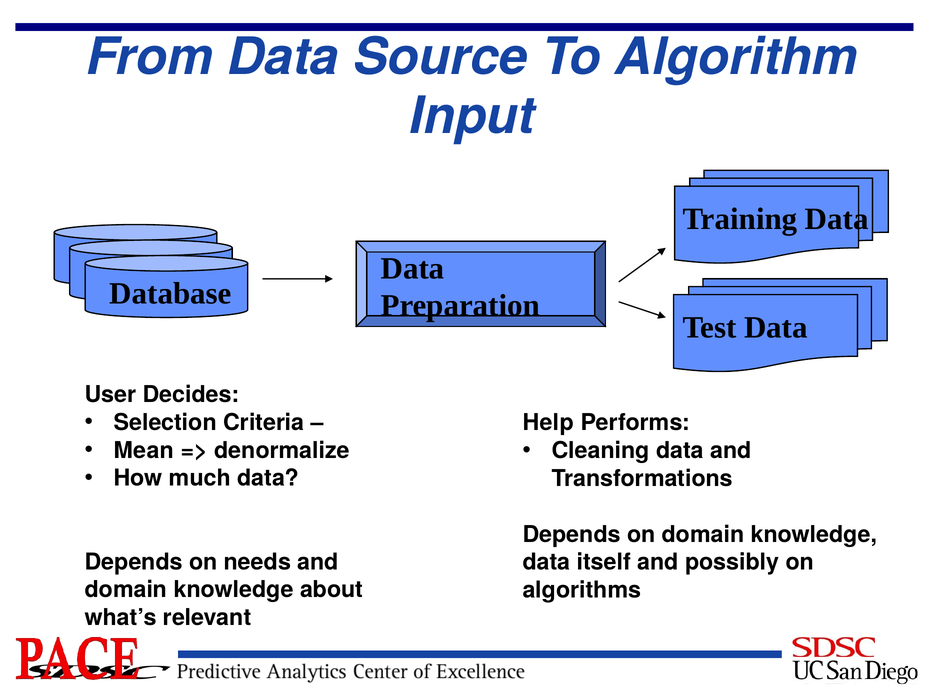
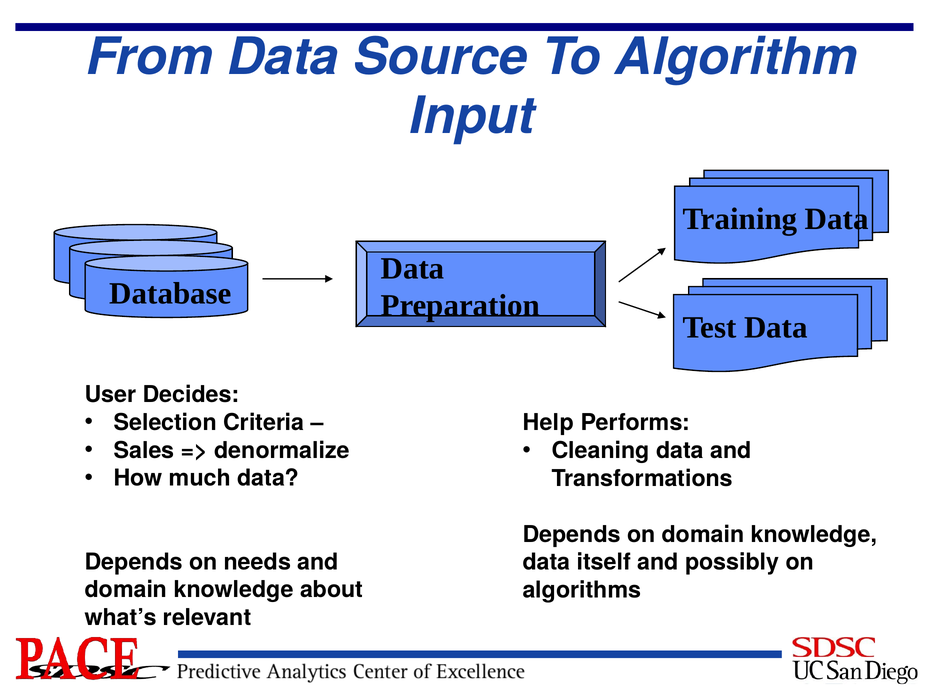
Mean: Mean -> Sales (144, 450)
